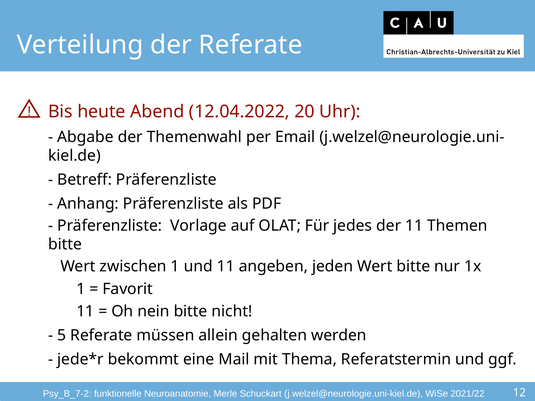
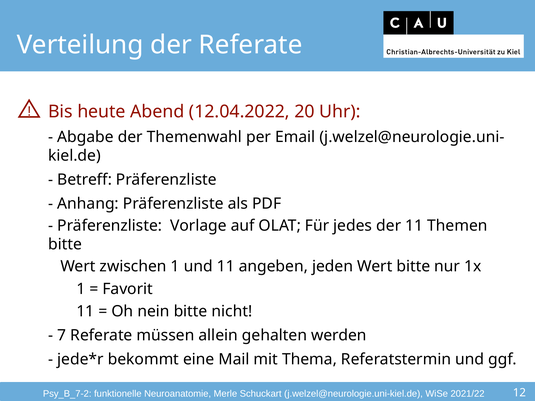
5: 5 -> 7 (62, 336)
